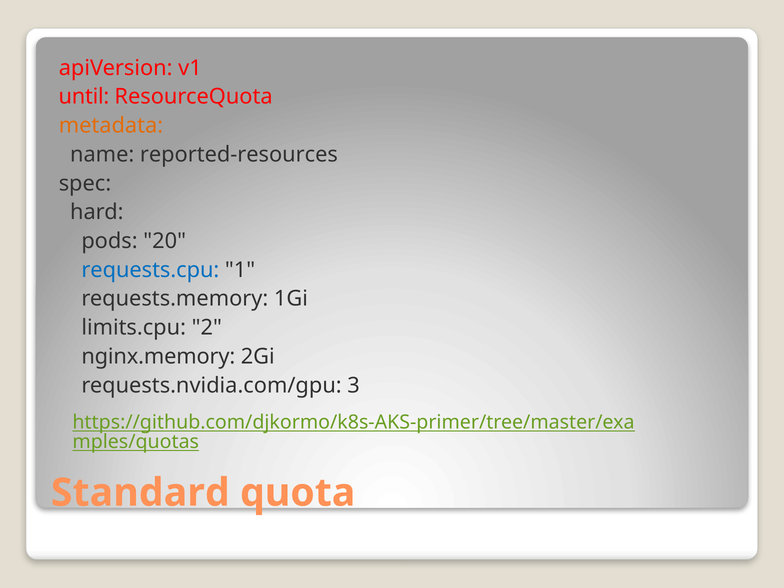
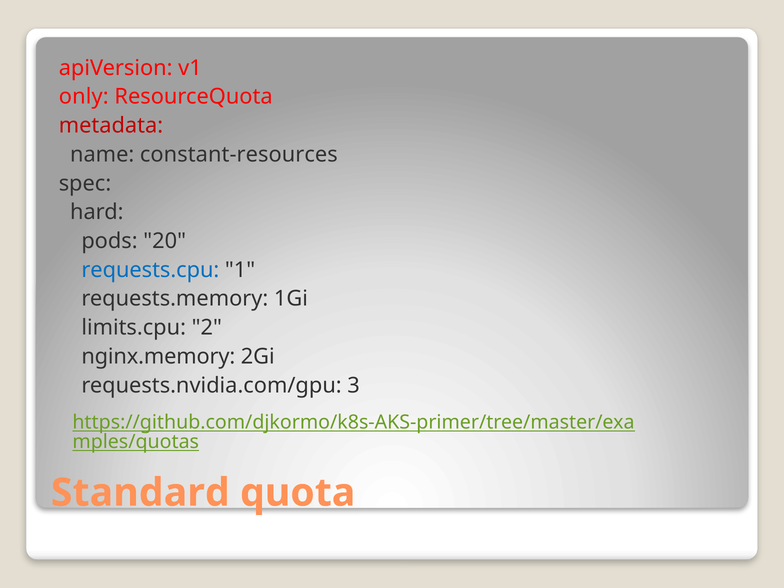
until: until -> only (84, 97)
metadata colour: orange -> red (111, 126)
reported-resources: reported-resources -> constant-resources (239, 154)
